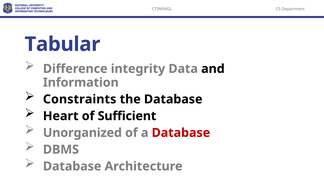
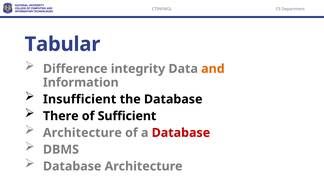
and colour: black -> orange (213, 69)
Constraints: Constraints -> Insufficient (80, 99)
Heart: Heart -> There (61, 116)
Unorganized: Unorganized -> Architecture (82, 133)
